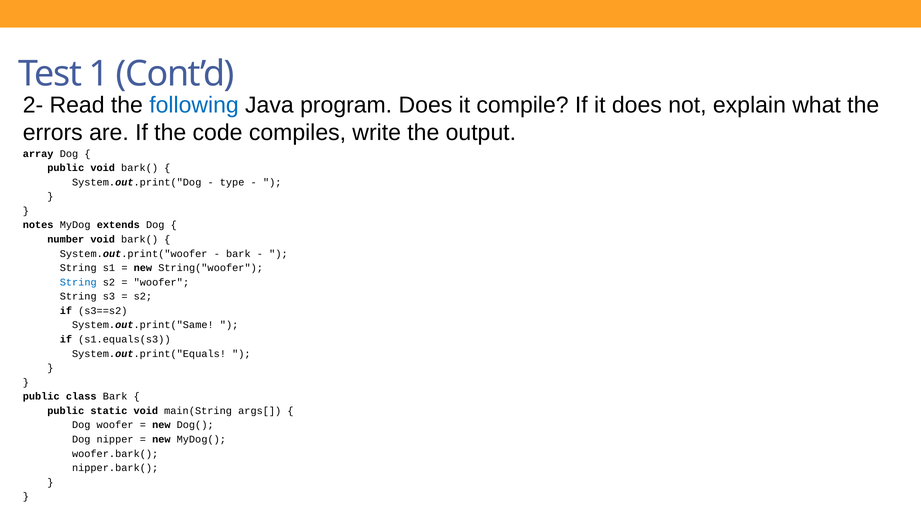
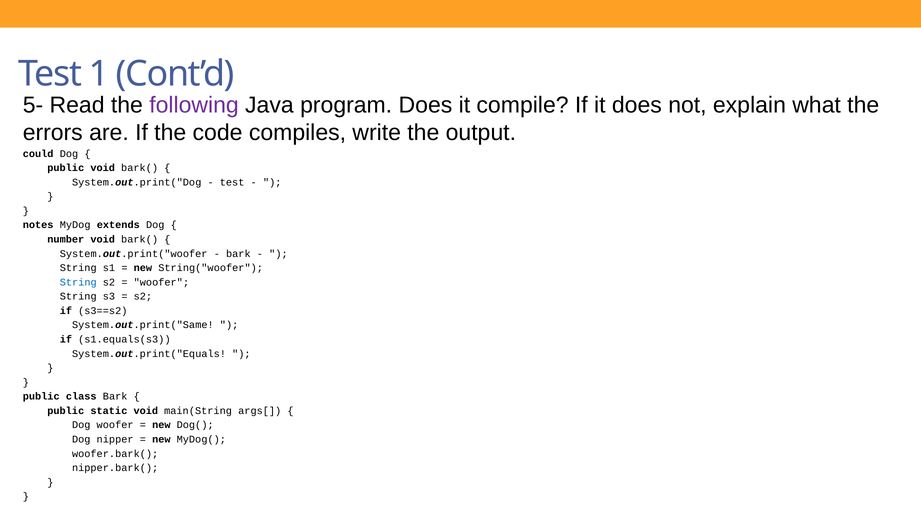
2-: 2- -> 5- (33, 105)
following colour: blue -> purple (194, 105)
array: array -> could (38, 154)
type: type -> test (232, 182)
